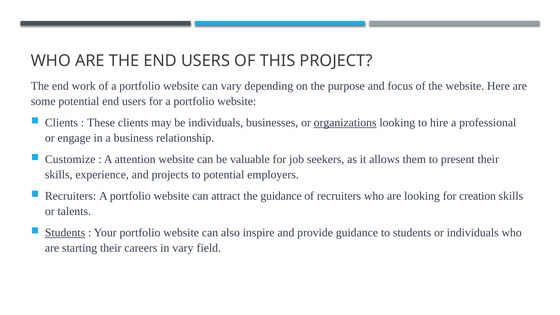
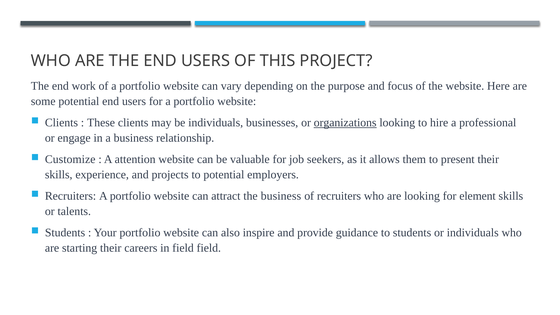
the guidance: guidance -> business (281, 196)
creation: creation -> element (478, 196)
Students underline: present -> none (65, 233)
in vary: vary -> field (183, 248)
